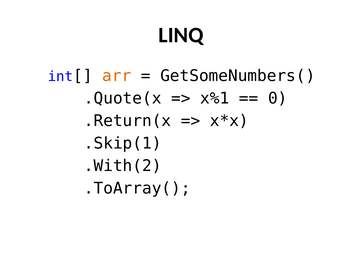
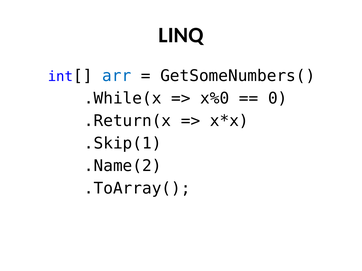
arr colour: orange -> blue (117, 76)
.Quote(x: .Quote(x -> .While(x (123, 98)
x%1: x%1 -> x%0 (215, 98)
.With(2: .With(2 -> .Name(2 (123, 166)
